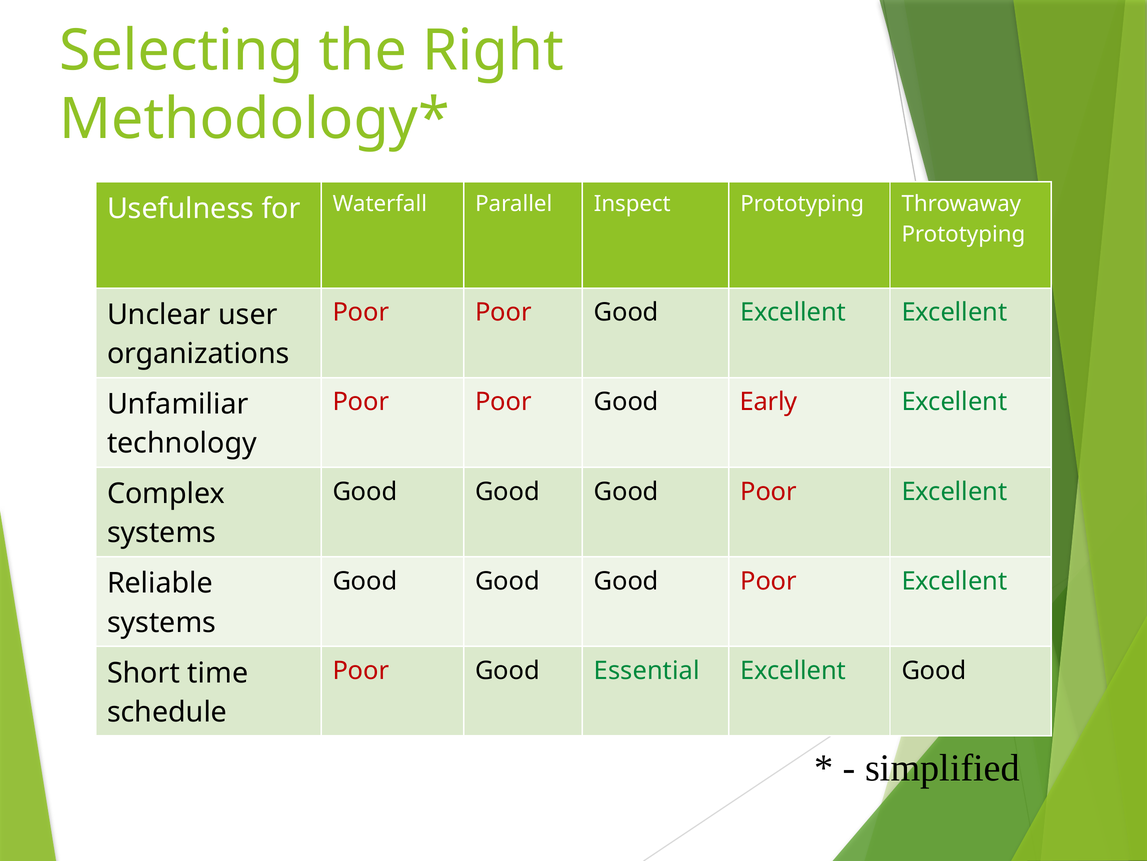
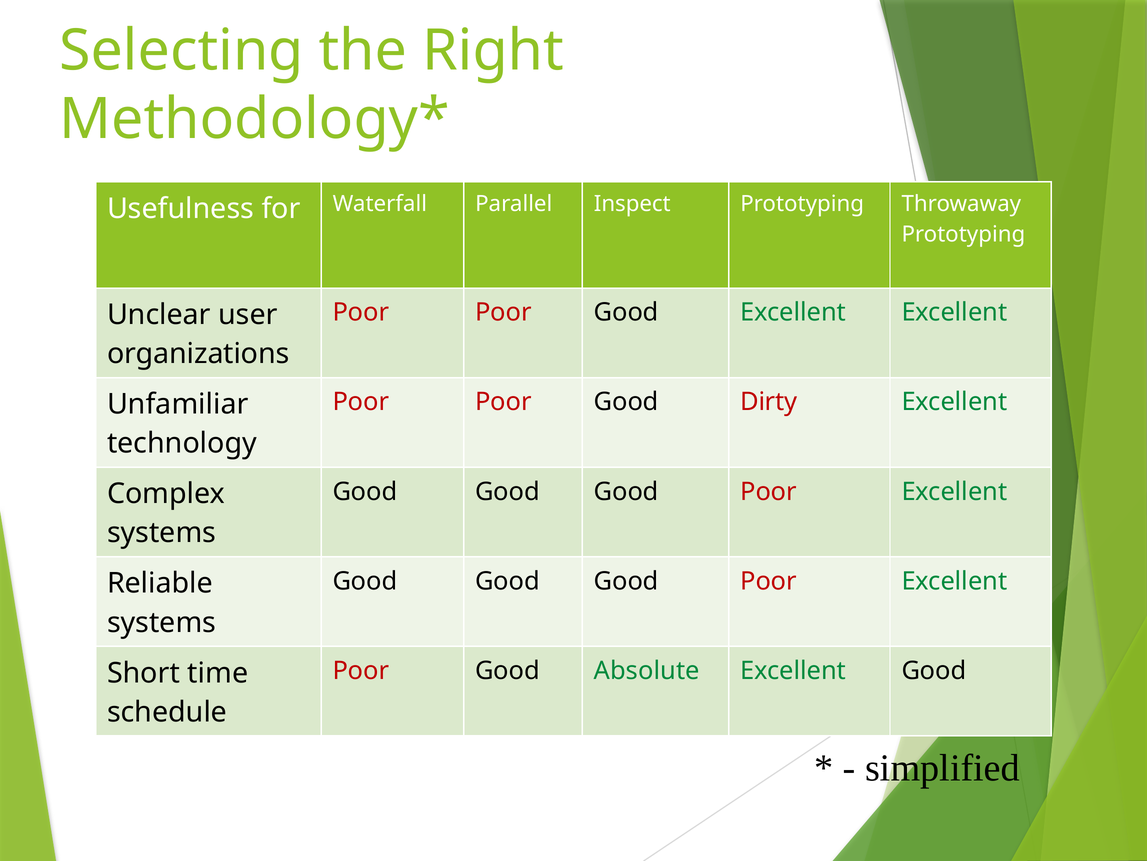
Early: Early -> Dirty (769, 402)
Essential: Essential -> Absolute (647, 670)
